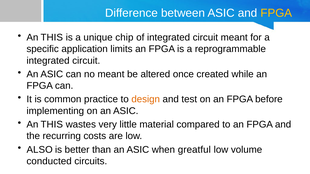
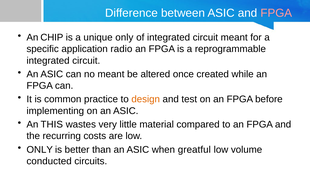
FPGA colour: yellow -> pink (276, 13)
THIS: THIS -> CHIP (52, 38)
unique chip: chip -> only (124, 38)
limits: limits -> radio (121, 49)
ALSO: ALSO -> ONLY (40, 150)
